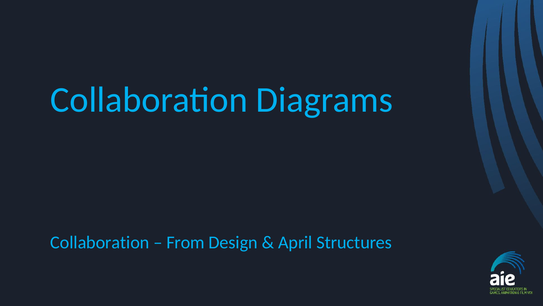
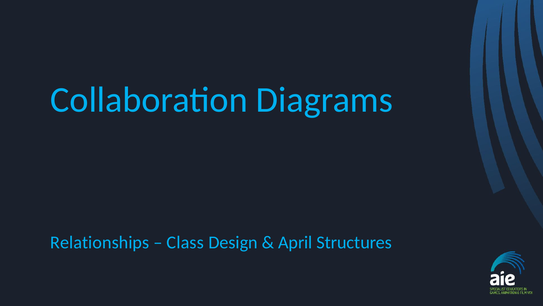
Collaboration: Collaboration -> Relationships (100, 242)
From: From -> Class (185, 242)
